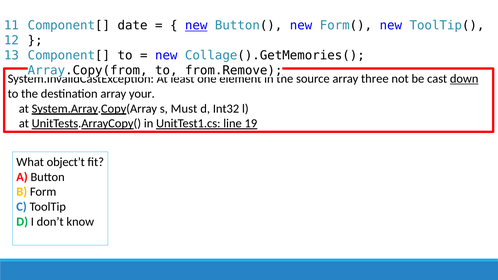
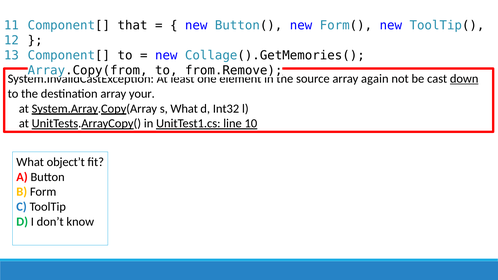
date: date -> that (133, 26)
new underline: present -> none (196, 26)
three: three -> again (375, 79)
s Must: Must -> What (184, 109)
19: 19 -> 10 (251, 124)
